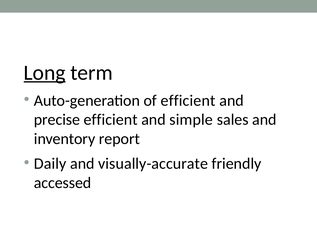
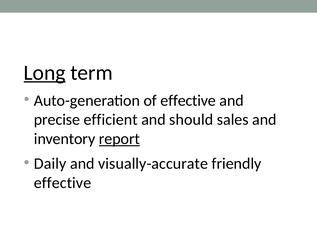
of efficient: efficient -> effective (188, 100)
simple: simple -> should (191, 120)
report underline: none -> present (119, 139)
accessed: accessed -> effective (63, 183)
